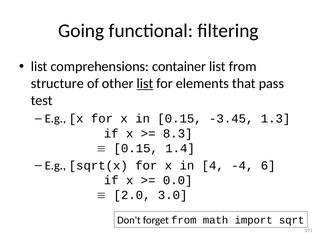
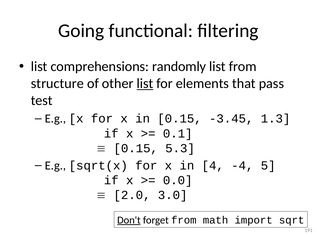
container: container -> randomly (179, 67)
8.3: 8.3 -> 0.1 (178, 133)
1.4: 1.4 -> 5.3 (180, 148)
6: 6 -> 5 (268, 165)
Don't underline: none -> present (129, 220)
